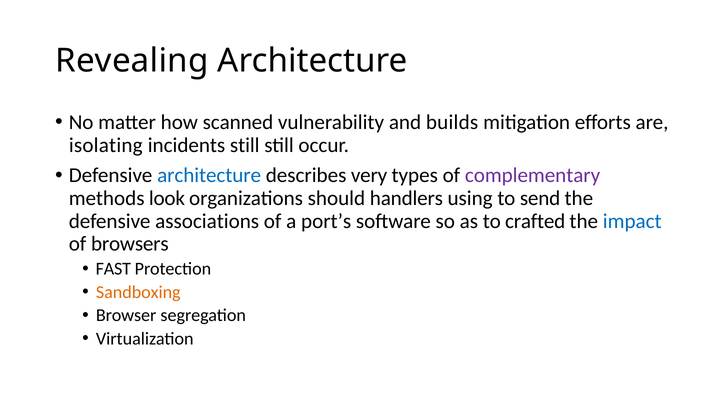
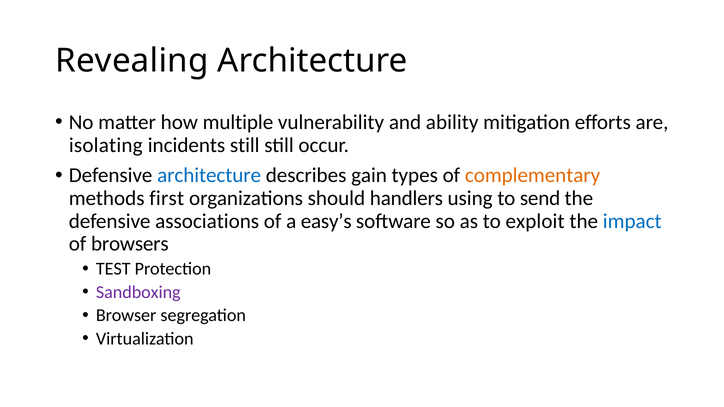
scanned: scanned -> multiple (238, 122)
builds: builds -> ability (452, 122)
very: very -> gain (369, 176)
complementary colour: purple -> orange (533, 176)
look: look -> first (167, 198)
port’s: port’s -> easy’s (326, 221)
crafted: crafted -> exploit (535, 221)
FAST: FAST -> TEST (113, 269)
Sandboxing colour: orange -> purple (138, 292)
